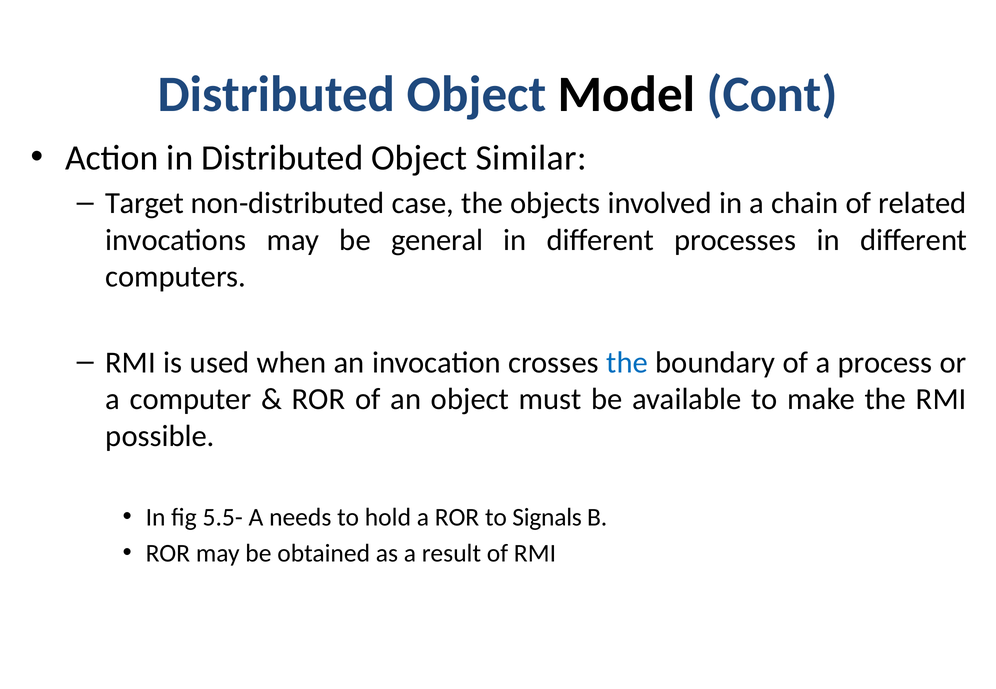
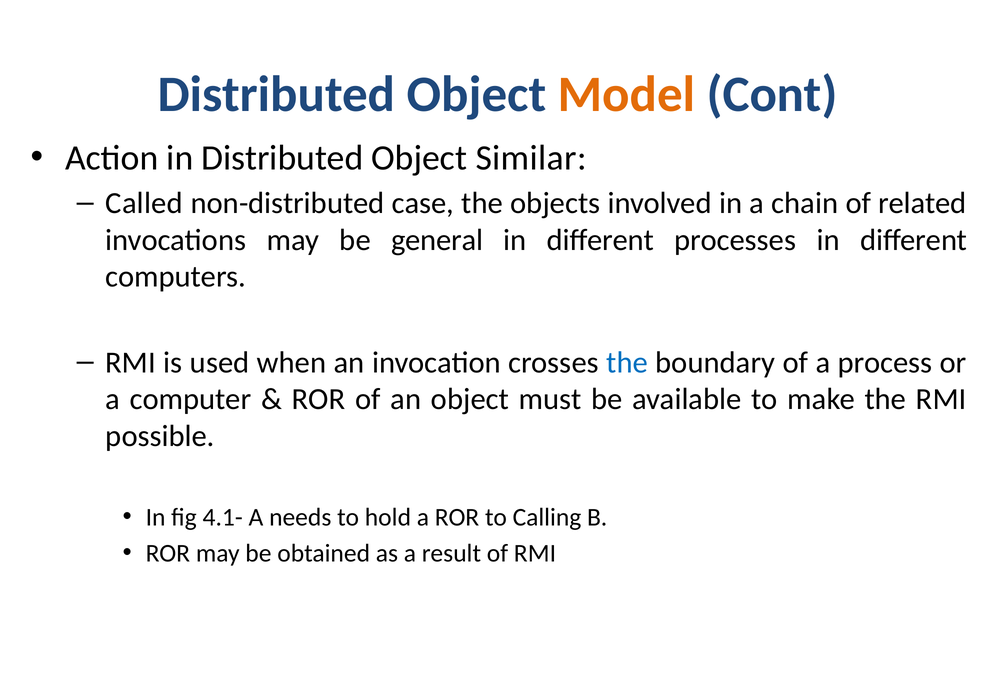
Model colour: black -> orange (627, 95)
Target: Target -> Called (144, 204)
5.5-: 5.5- -> 4.1- (223, 518)
Signals: Signals -> Calling (547, 518)
